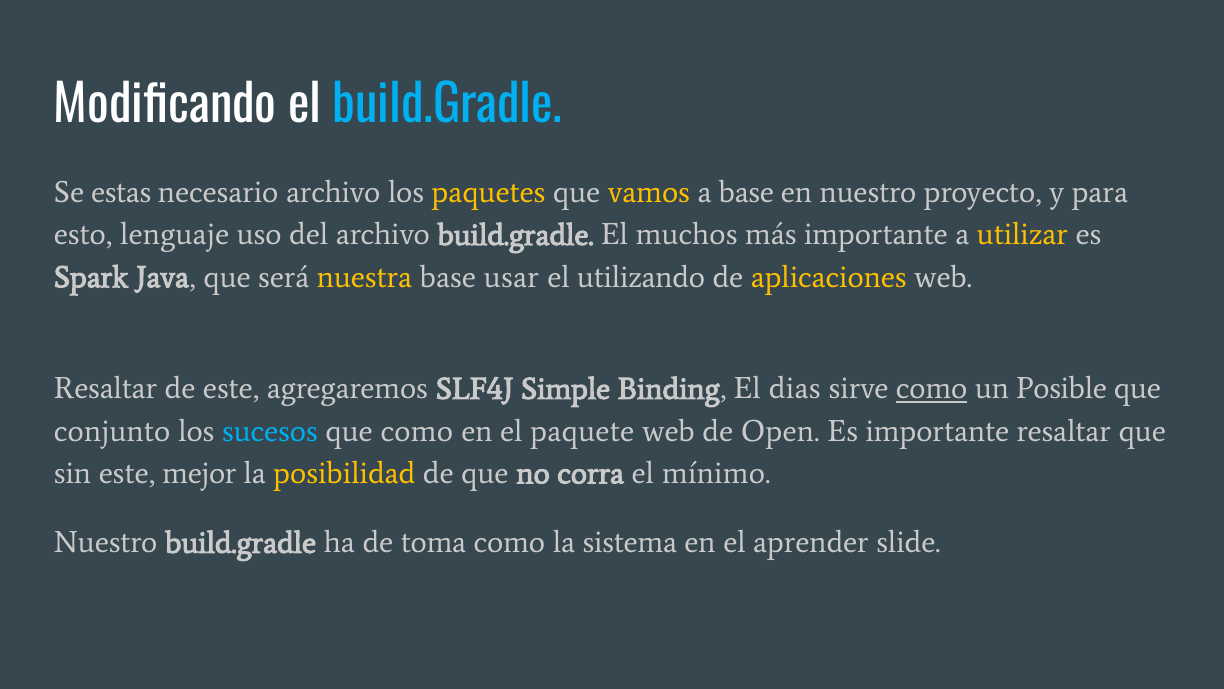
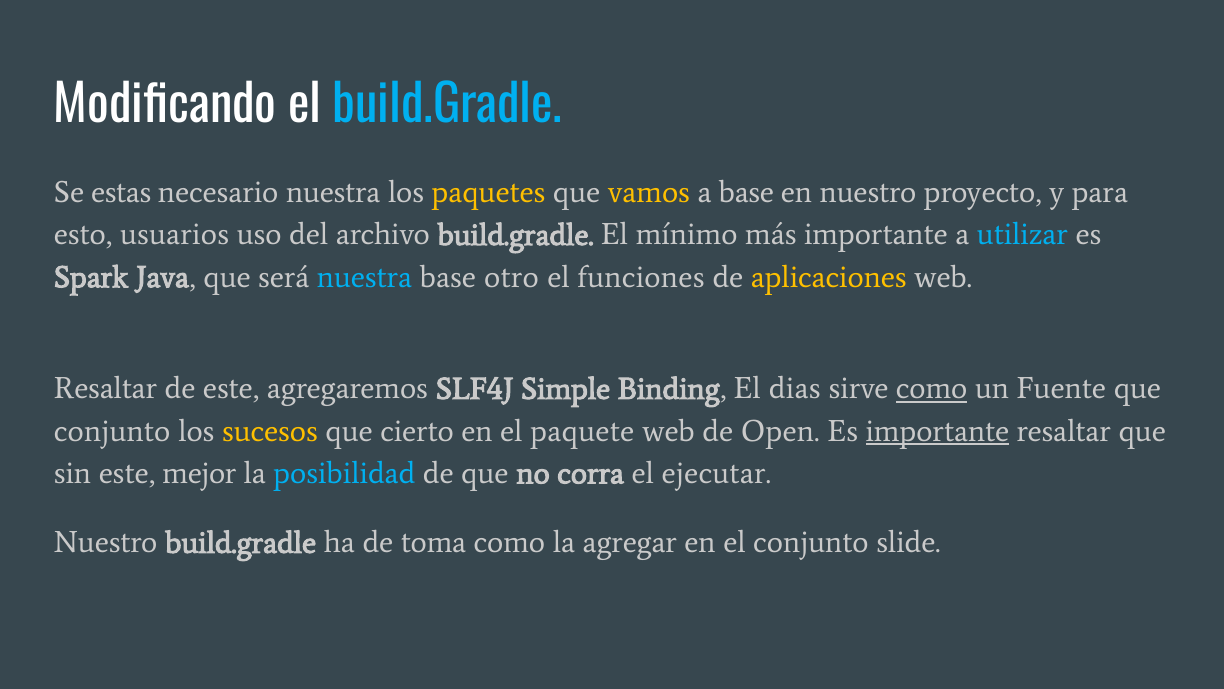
necesario archivo: archivo -> nuestra (333, 192)
lenguaje: lenguaje -> usuarios (175, 235)
muchos: muchos -> mínimo (687, 235)
utilizar colour: yellow -> light blue (1022, 235)
nuestra colour: yellow -> light blue (365, 277)
usar: usar -> otro (511, 277)
utilizando: utilizando -> funciones (641, 277)
Posible: Posible -> Fuente (1061, 389)
sucesos colour: light blue -> yellow (270, 431)
que como: como -> cierto (417, 431)
importante underline: none -> present (937, 431)
posibilidad colour: yellow -> light blue (344, 473)
mínimo: mínimo -> ejecutar (716, 473)
sistema: sistema -> agregar (630, 542)
el aprender: aprender -> conjunto (811, 542)
